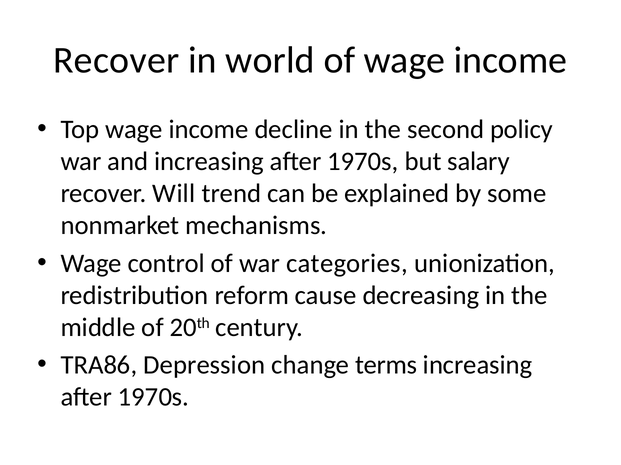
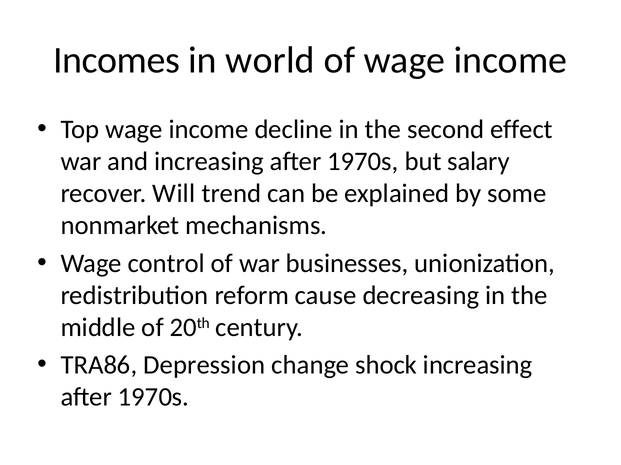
Recover: Recover -> Incomes (117, 60)
policy: policy -> effect (521, 130)
categories: categories -> businesses (347, 264)
terms: terms -> shock (386, 365)
